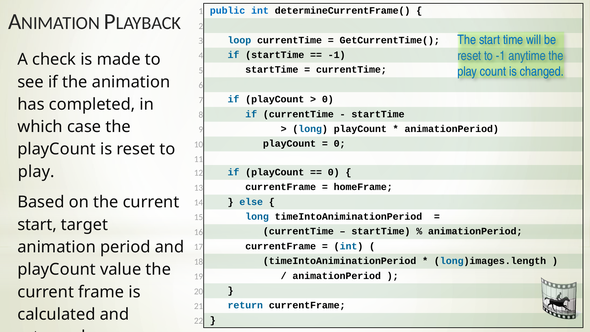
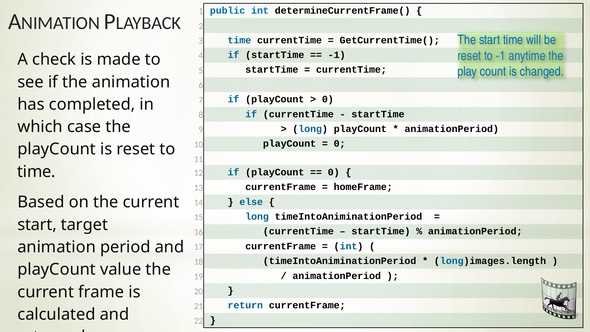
3 loop: loop -> time (239, 40)
play: play -> time (36, 172)
